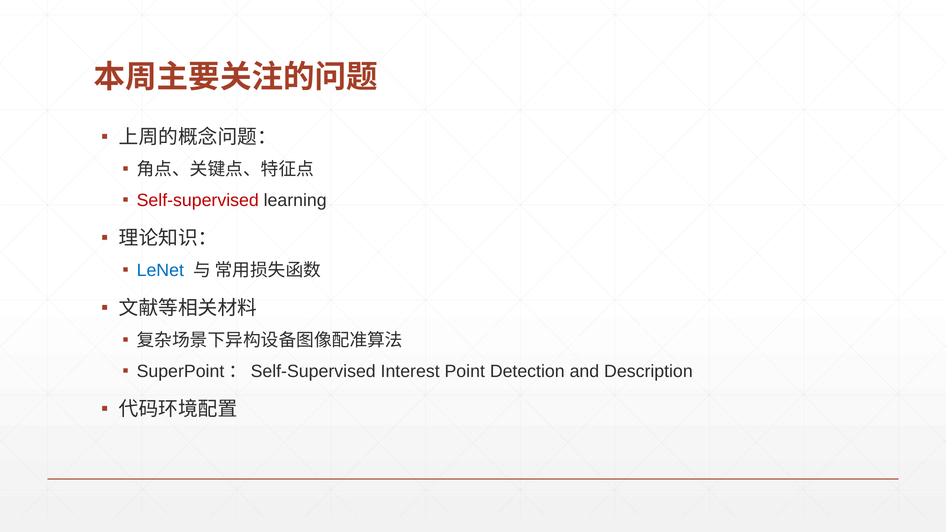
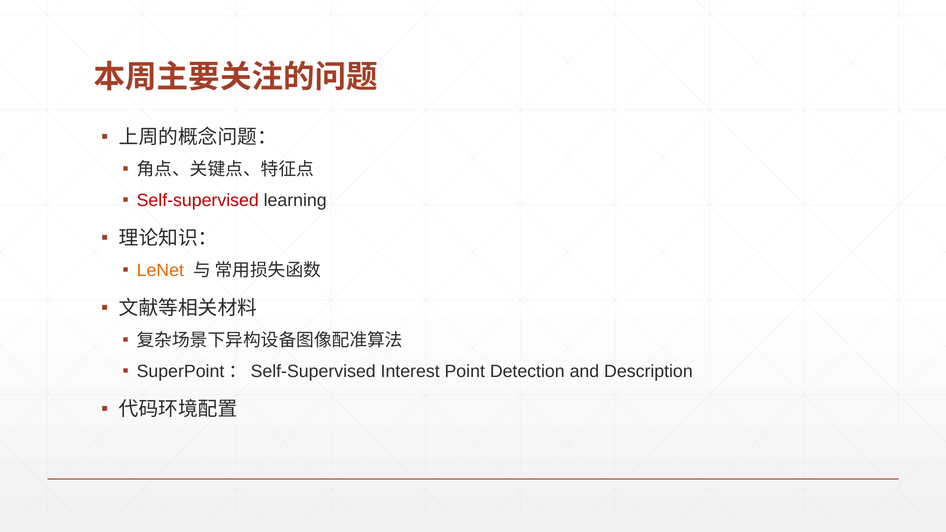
LeNet colour: blue -> orange (160, 270)
